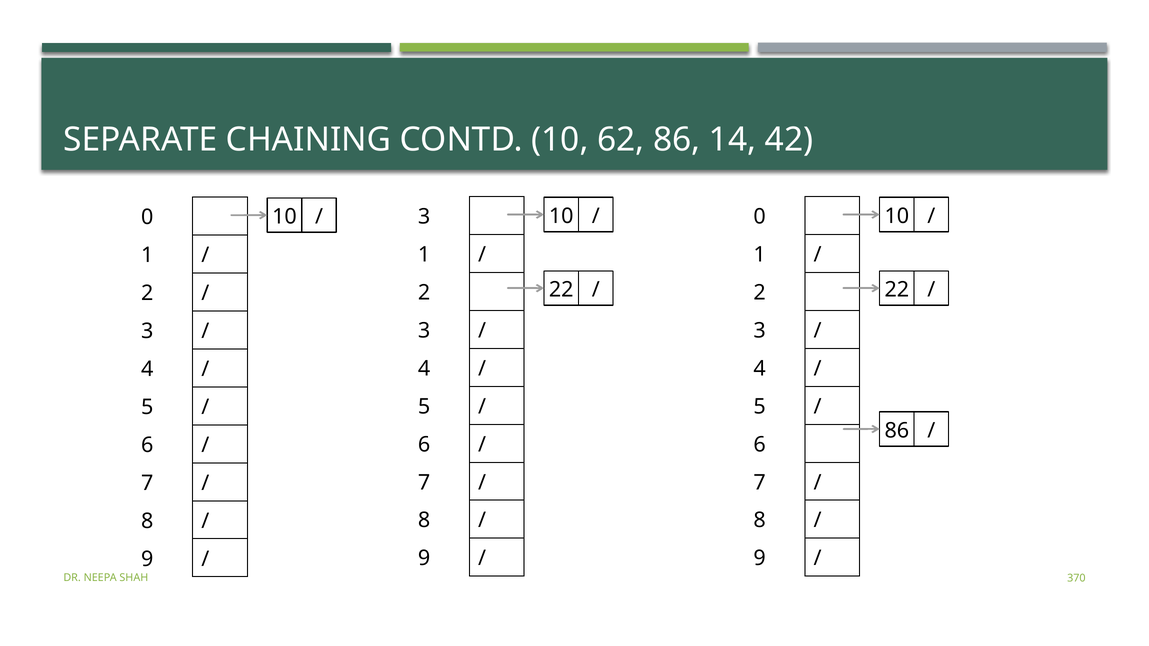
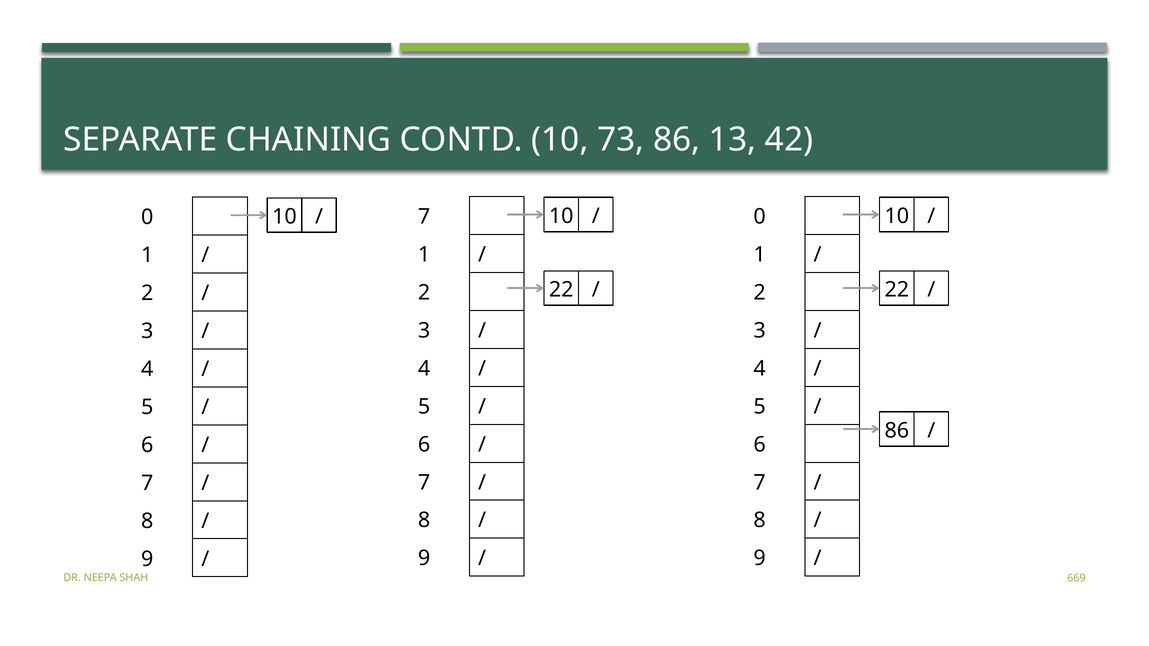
62: 62 -> 73 (621, 140)
14: 14 -> 13 (733, 140)
3: 3 -> 7 (424, 217)
370: 370 -> 669 (1076, 578)
